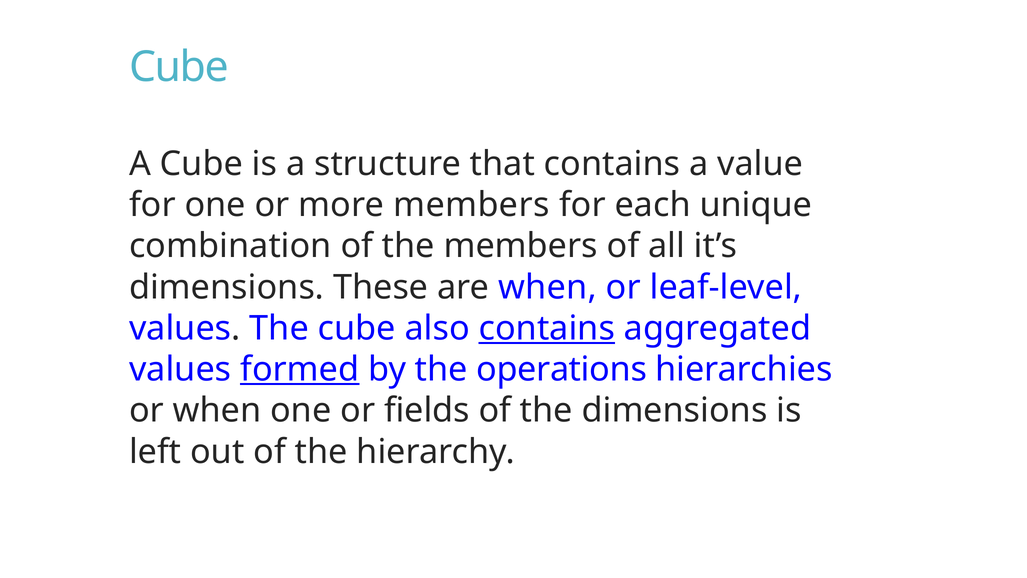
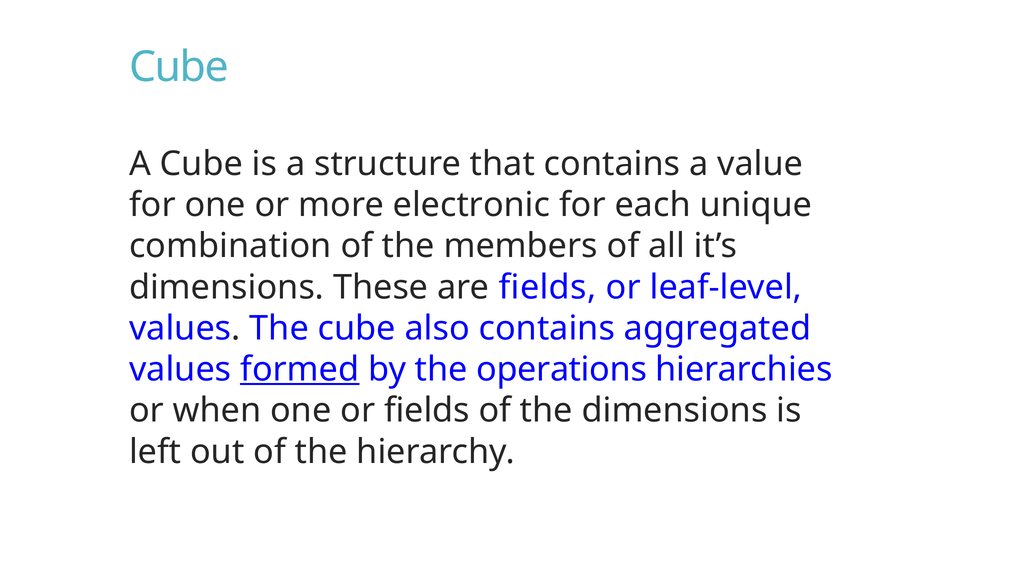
more members: members -> electronic (472, 205)
are when: when -> fields (548, 287)
contains underline: present -> none (547, 328)
